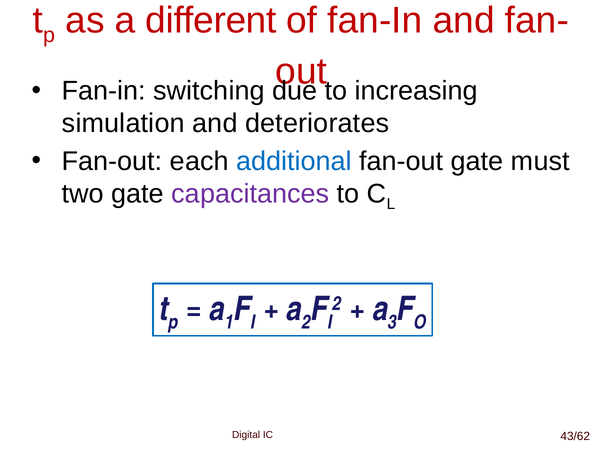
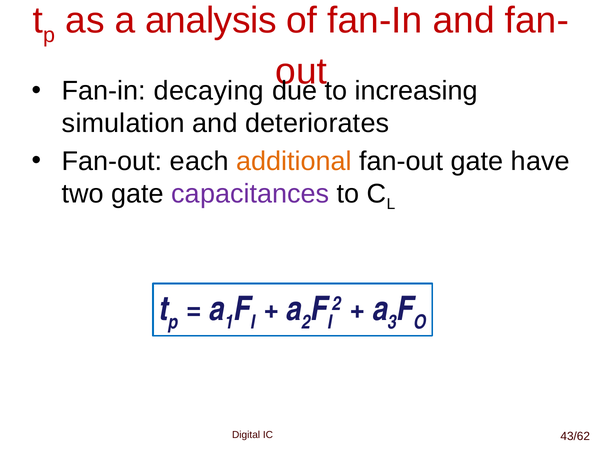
different: different -> analysis (211, 21)
switching: switching -> decaying (209, 91)
additional colour: blue -> orange (294, 161)
must: must -> have (540, 161)
